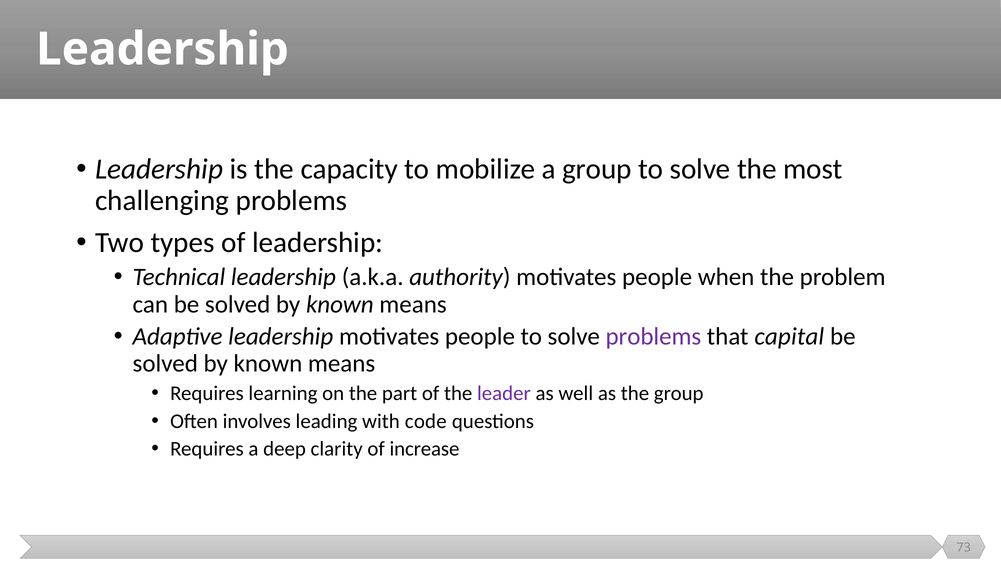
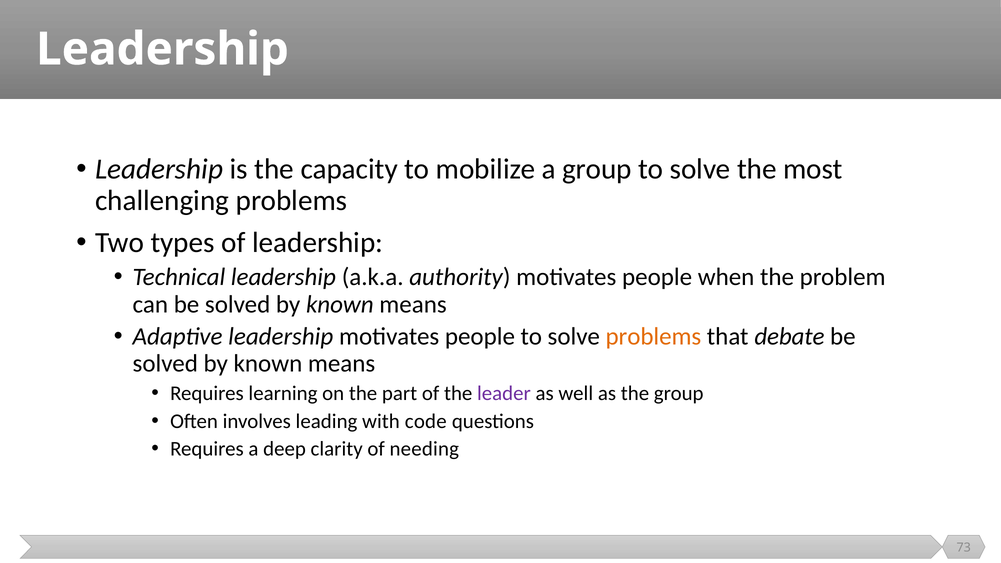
problems colour: purple -> orange (653, 336)
capital: capital -> debate (789, 336)
increase: increase -> needing (424, 449)
